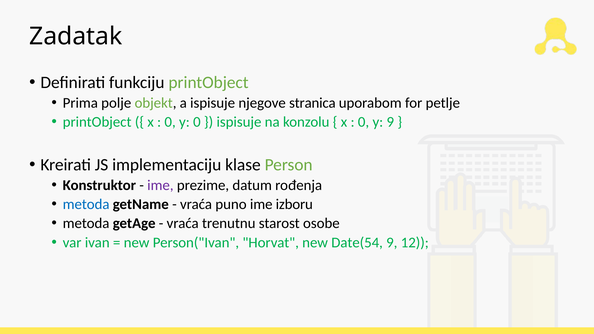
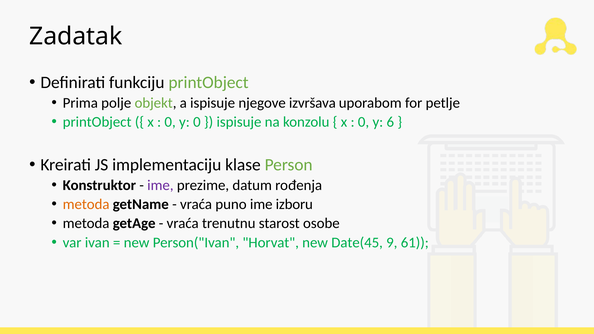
stranica: stranica -> izvršava (312, 103)
y 9: 9 -> 6 (390, 122)
metoda colour: blue -> orange (86, 204)
Date(54: Date(54 -> Date(45 (357, 243)
12: 12 -> 61 (415, 243)
